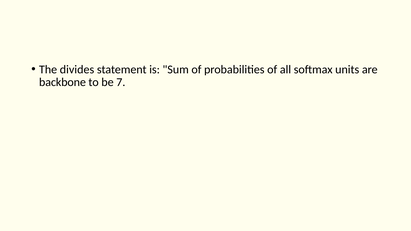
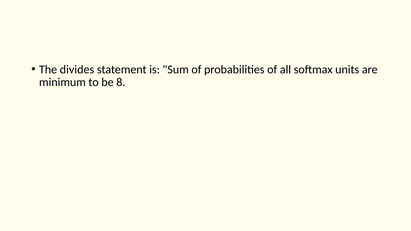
backbone: backbone -> minimum (62, 82)
7: 7 -> 8 (121, 82)
